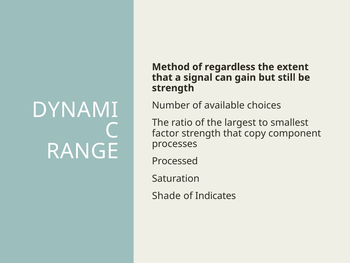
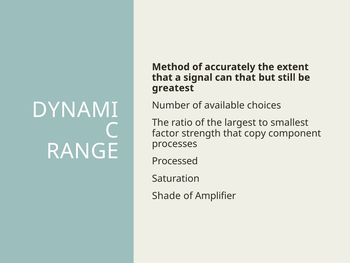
regardless: regardless -> accurately (230, 67)
can gain: gain -> that (245, 77)
strength: strength -> greatest (173, 88)
Indicates: Indicates -> Amplifier (216, 196)
